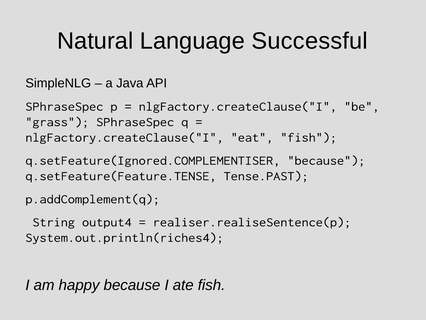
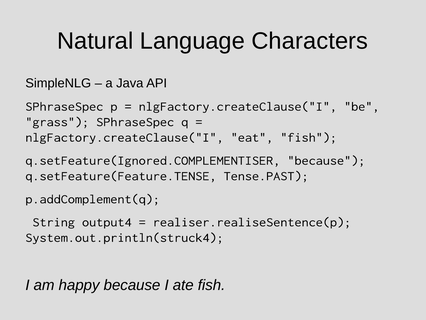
Successful: Successful -> Characters (310, 41)
System.out.println(riches4: System.out.println(riches4 -> System.out.println(struck4 (125, 237)
